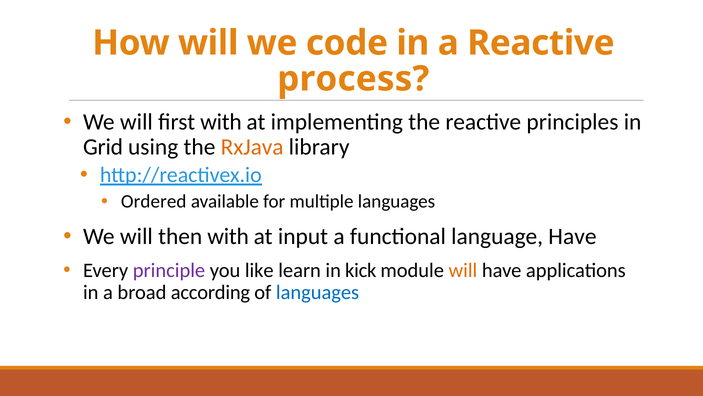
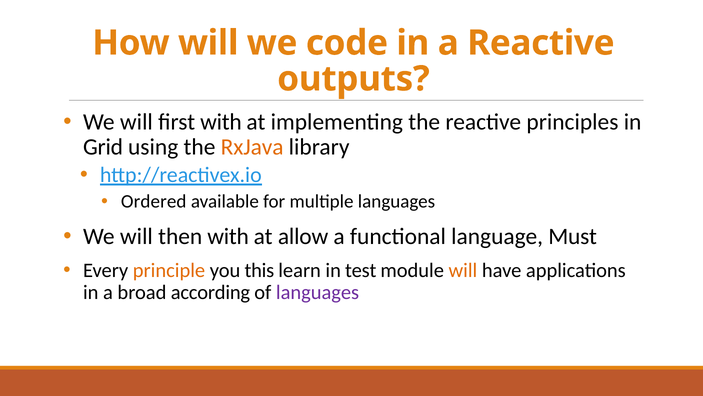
process: process -> outputs (353, 79)
input: input -> allow (303, 236)
language Have: Have -> Must (573, 236)
principle colour: purple -> orange (169, 270)
like: like -> this (259, 270)
kick: kick -> test (361, 270)
languages colour: blue -> purple (318, 292)
